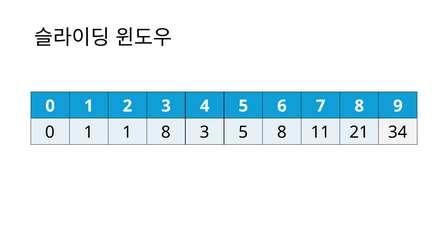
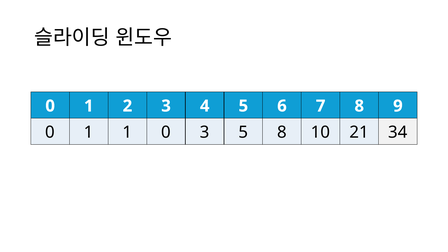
1 8: 8 -> 0 (166, 132)
11: 11 -> 10 (321, 132)
